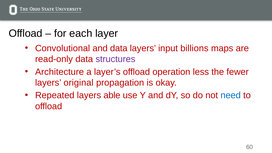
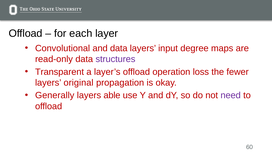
billions: billions -> degree (194, 48)
Architecture: Architecture -> Transparent (60, 72)
less: less -> loss (201, 72)
Repeated: Repeated -> Generally (55, 95)
need colour: blue -> purple (231, 95)
